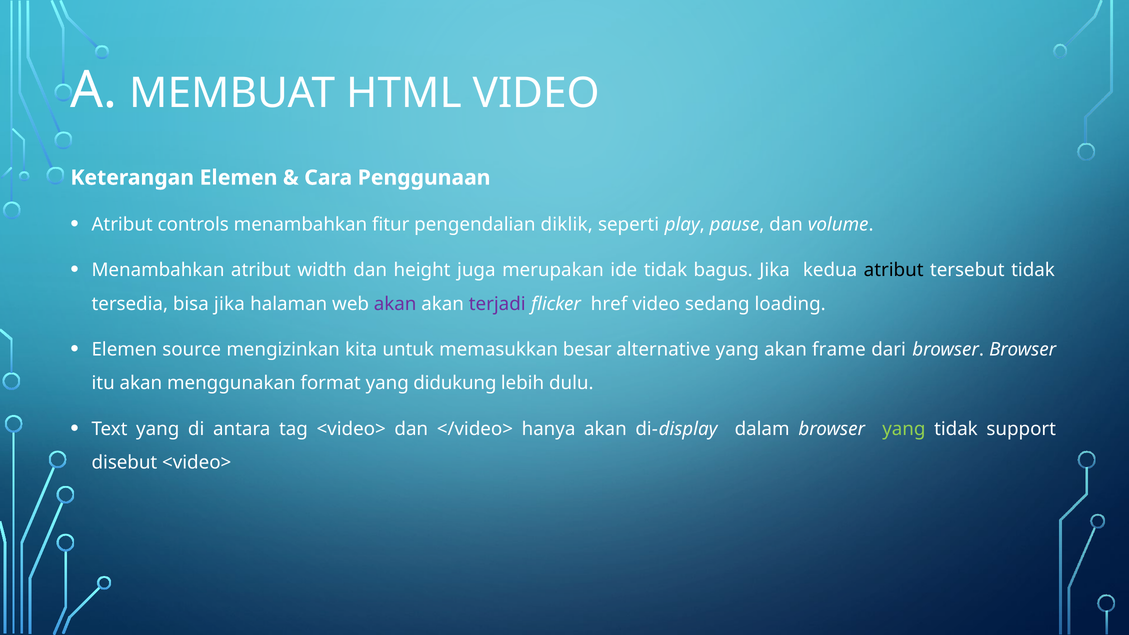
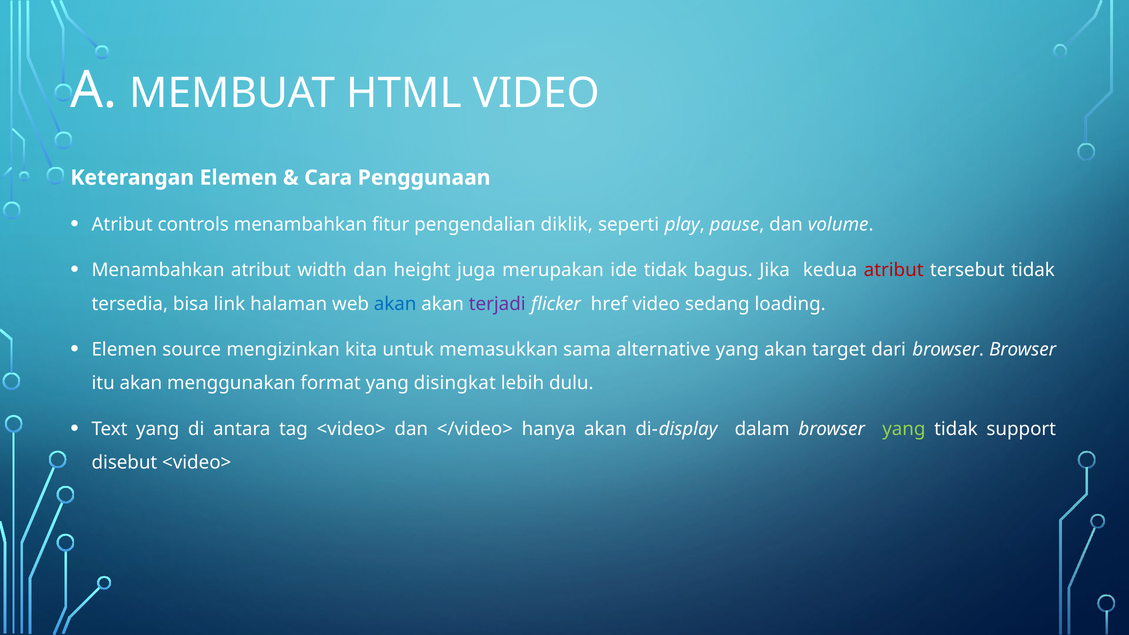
atribut colour: black -> red (894, 270)
bisa jika: jika -> link (229, 304)
akan colour: purple -> blue (395, 304)
besar: besar -> sama (587, 349)
frame: frame -> target (839, 349)
didukung: didukung -> disingkat (455, 383)
